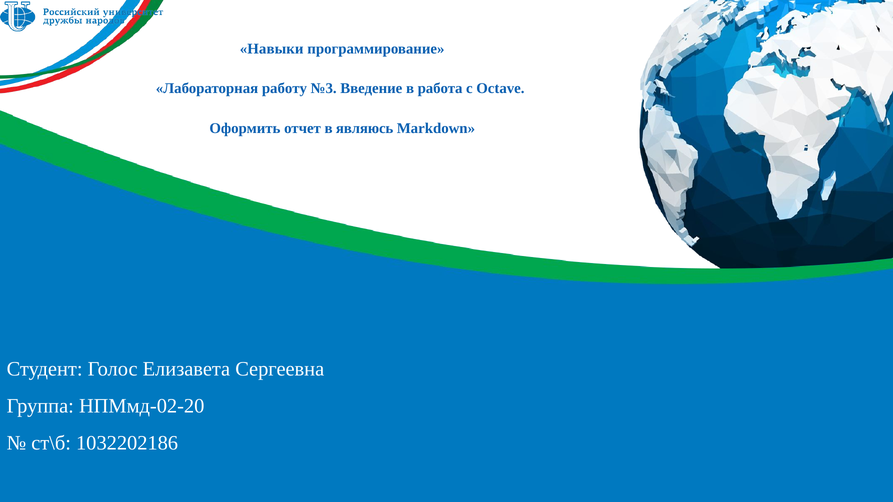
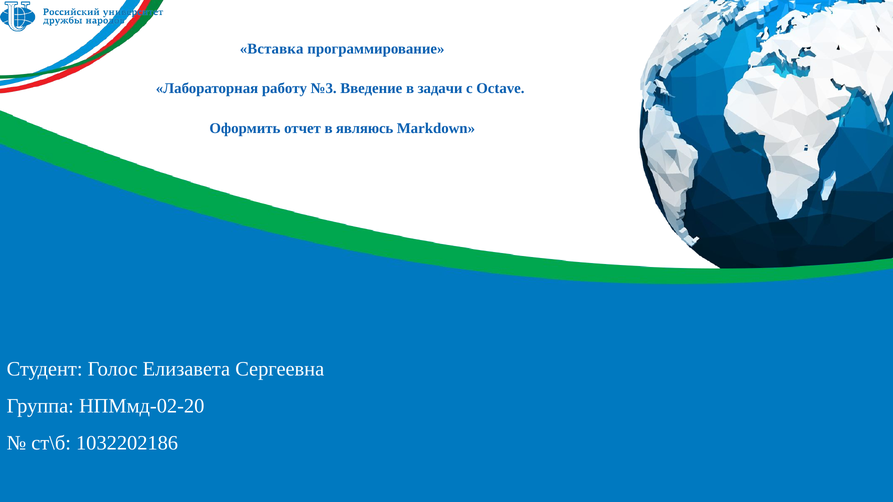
Навыки: Навыки -> Вставка (272, 49)
работа: работа -> задачи (440, 89)
